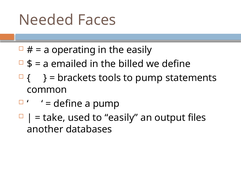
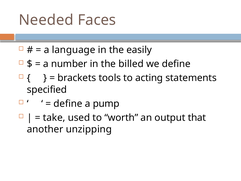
operating: operating -> language (74, 50)
emailed: emailed -> number (69, 64)
to pump: pump -> acting (149, 78)
common: common -> specified (47, 90)
to easily: easily -> worth (121, 117)
files: files -> that (197, 117)
databases: databases -> unzipping (89, 129)
